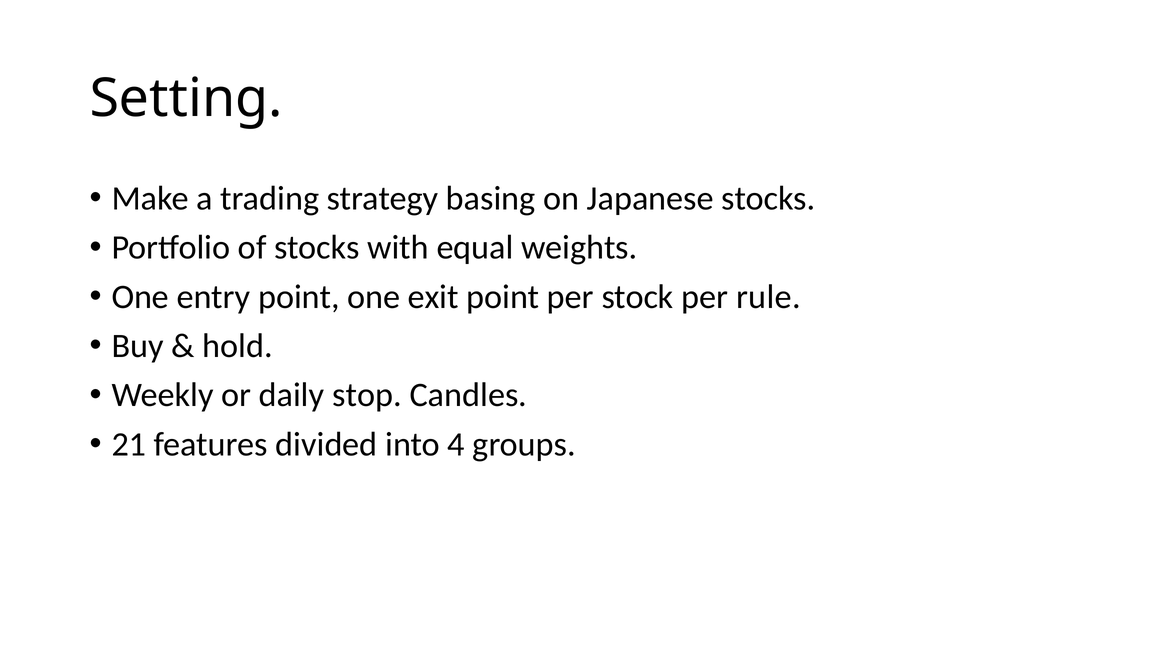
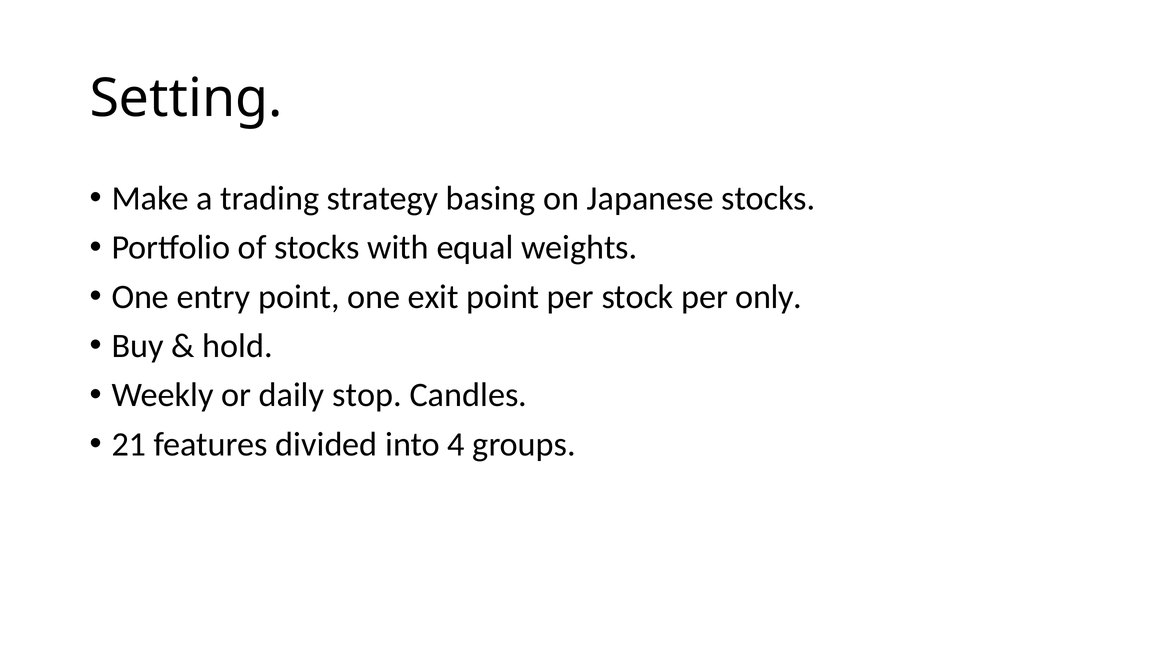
rule: rule -> only (769, 297)
